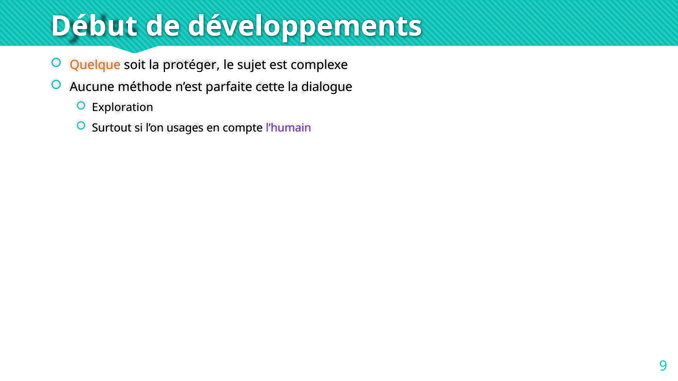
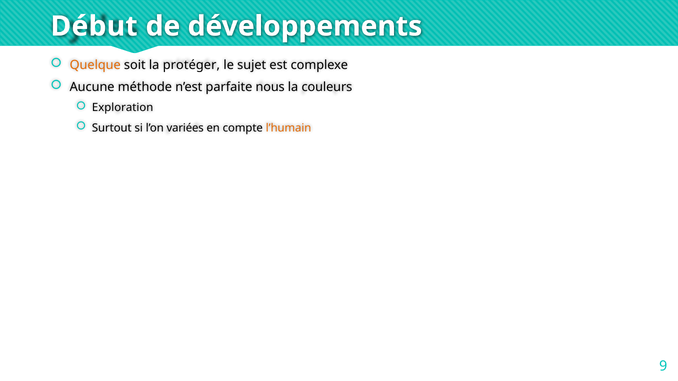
cette: cette -> nous (270, 87)
dialogue: dialogue -> couleurs (327, 87)
usages: usages -> variées (185, 128)
l’humain colour: purple -> orange (289, 128)
